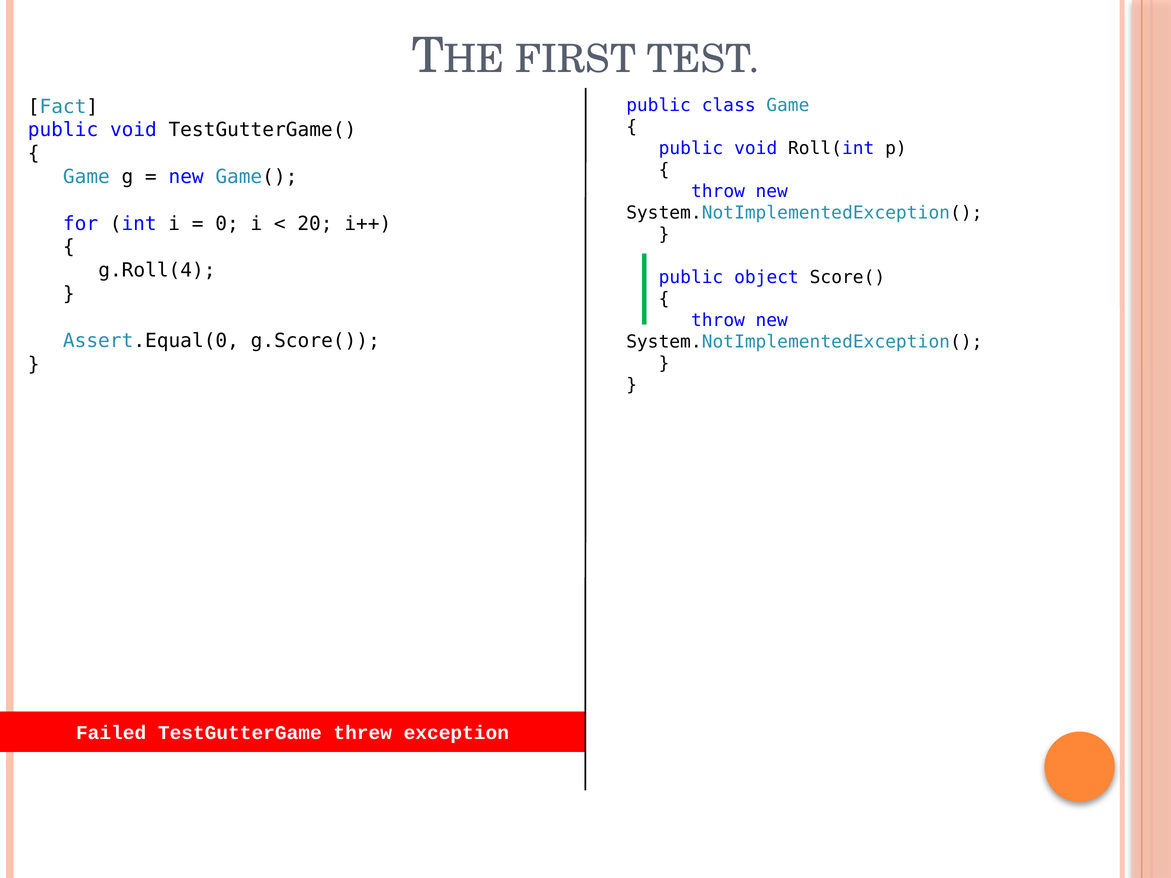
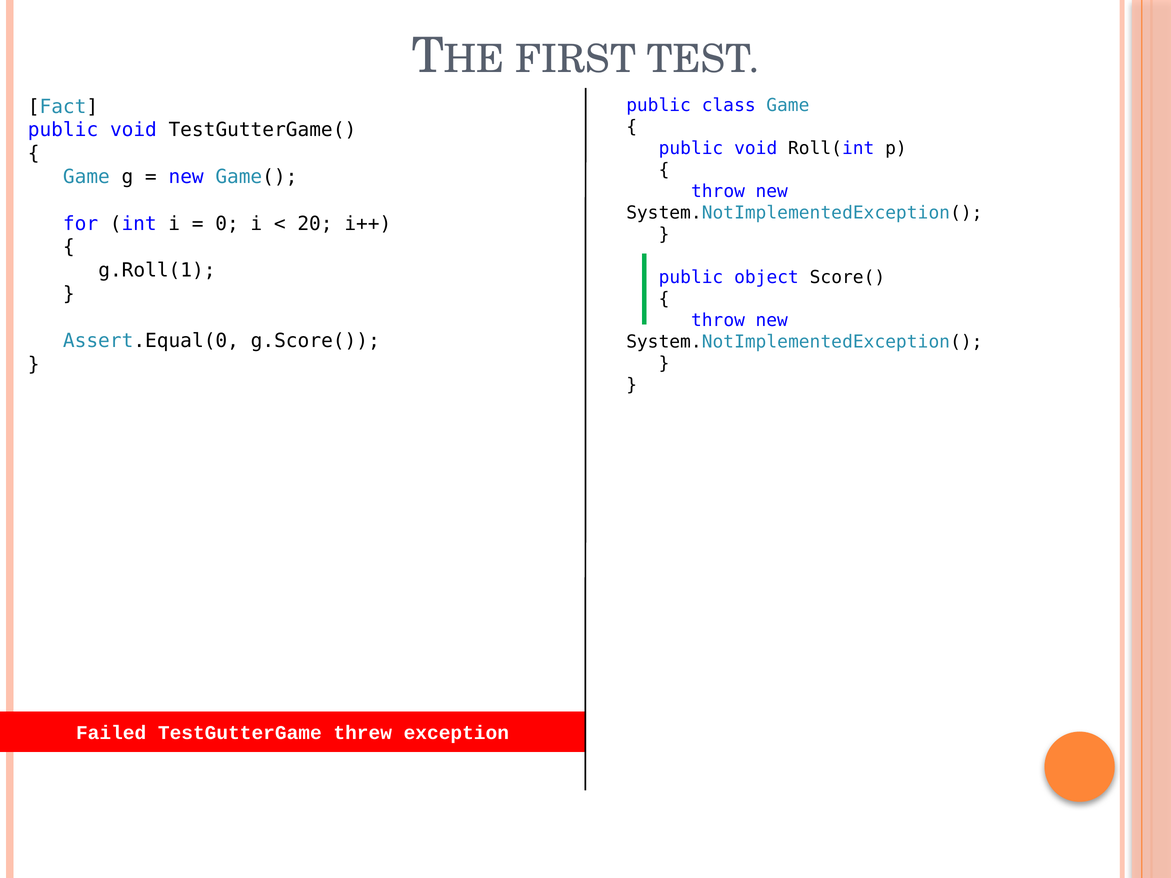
g.Roll(4: g.Roll(4 -> g.Roll(1 (157, 271)
